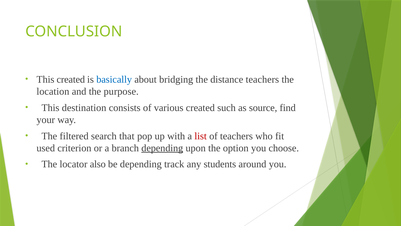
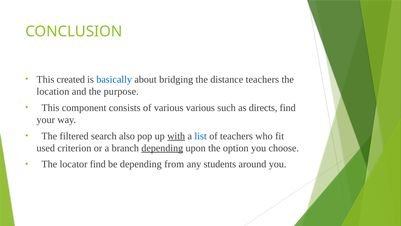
destination: destination -> component (84, 108)
various created: created -> various (200, 108)
source: source -> directs (263, 108)
that: that -> also (127, 136)
with underline: none -> present (176, 136)
list colour: red -> blue (201, 136)
locator also: also -> find (98, 164)
track: track -> from (174, 164)
